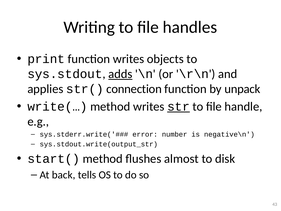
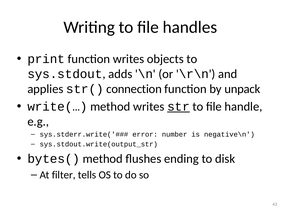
adds underline: present -> none (120, 74)
start(: start( -> bytes( (54, 159)
almost: almost -> ending (181, 159)
back: back -> filter (64, 175)
